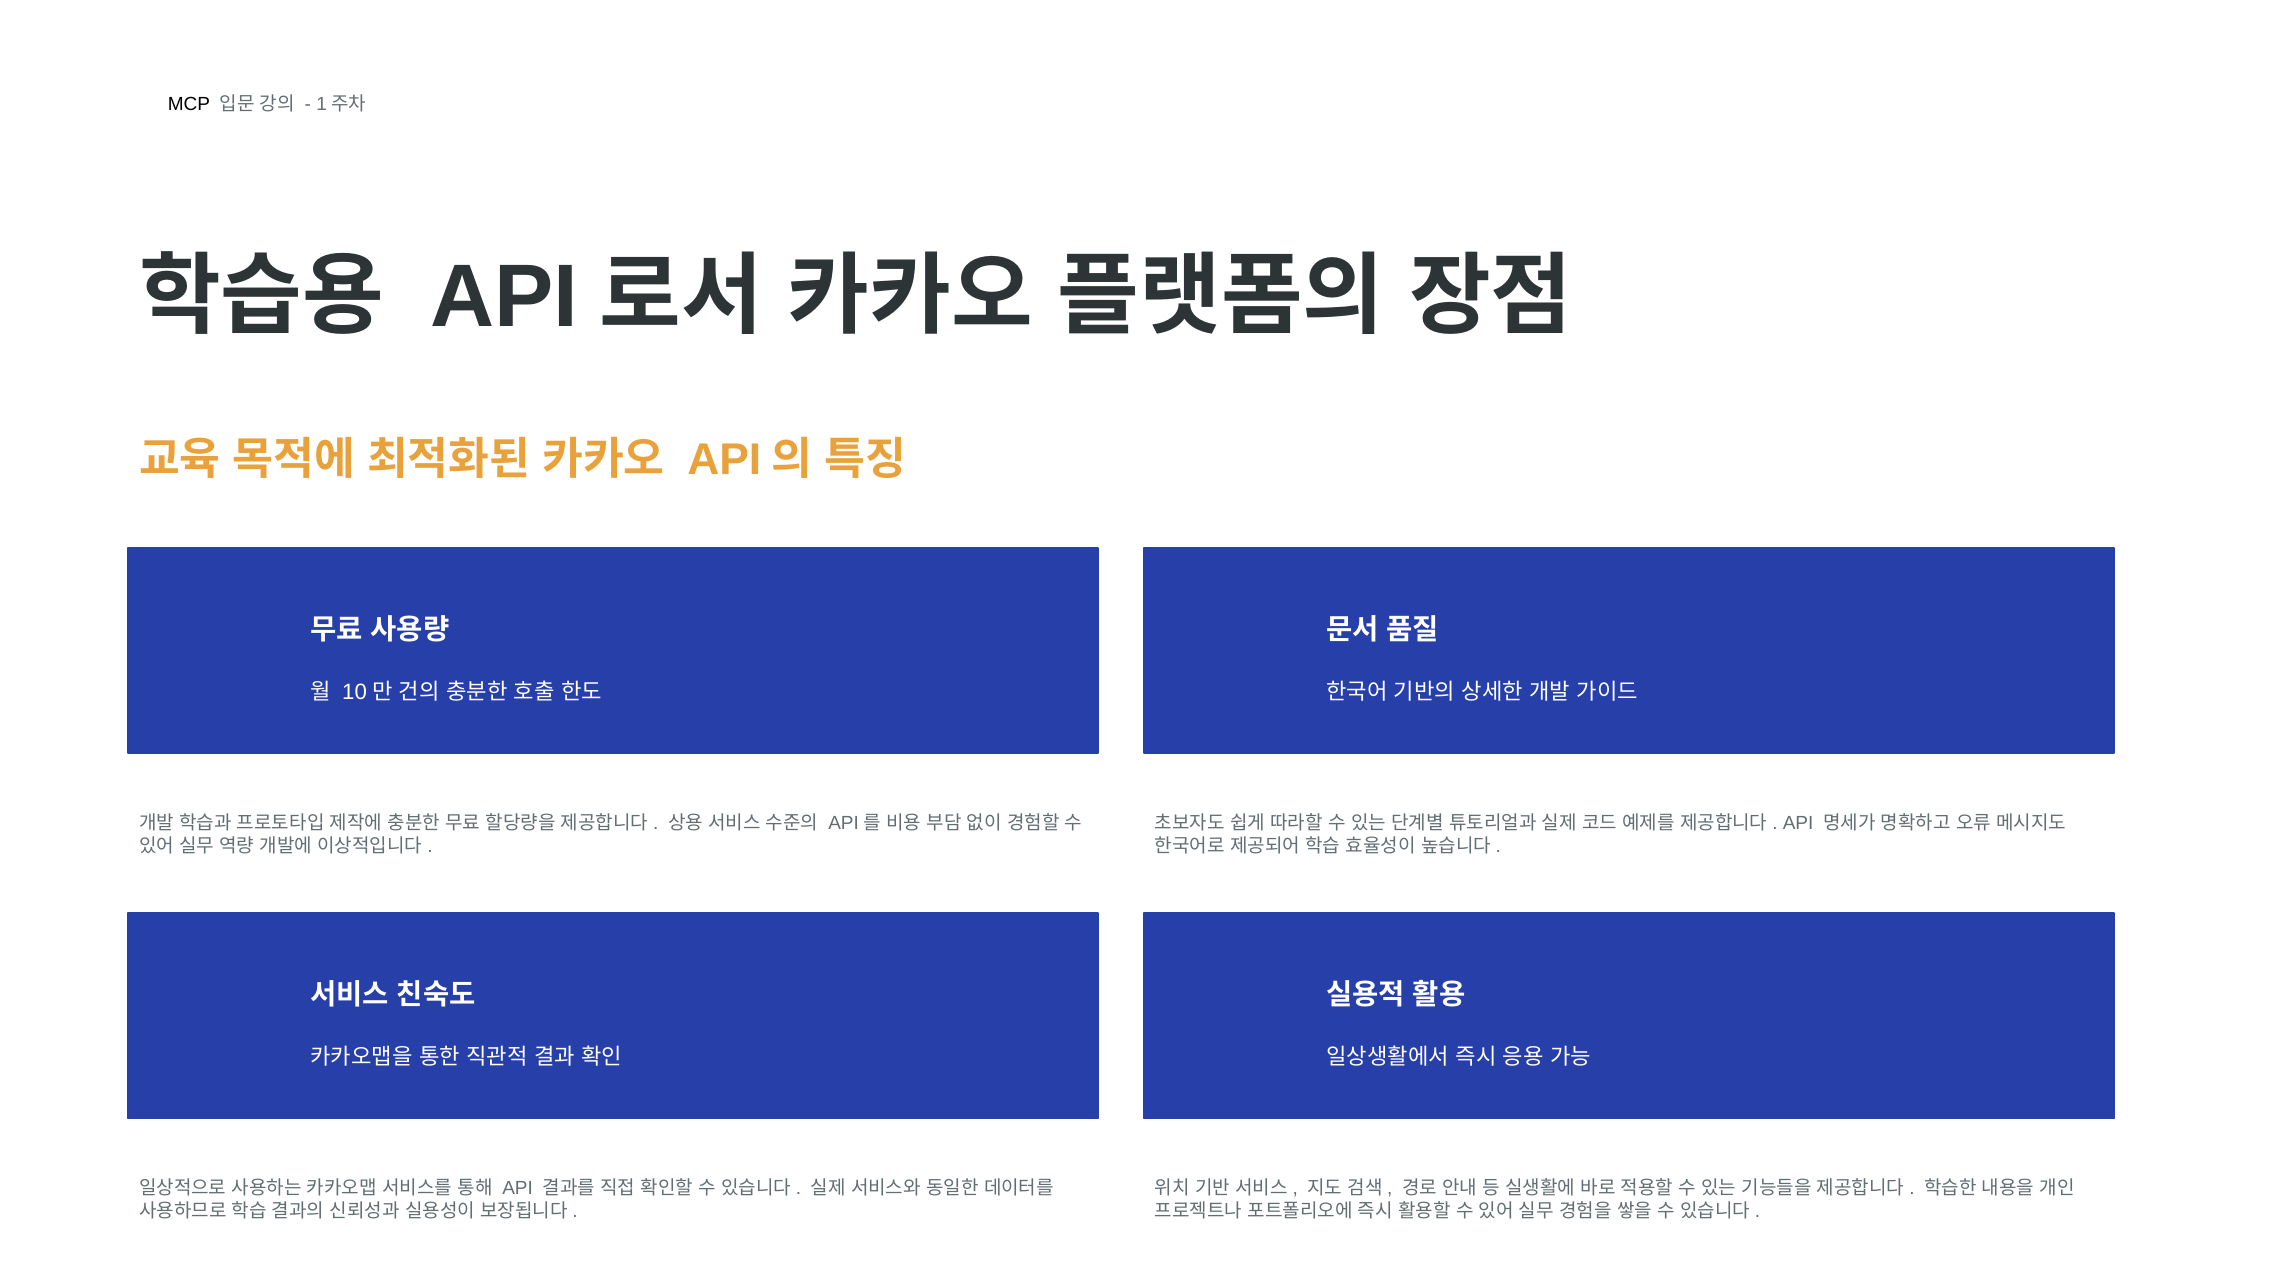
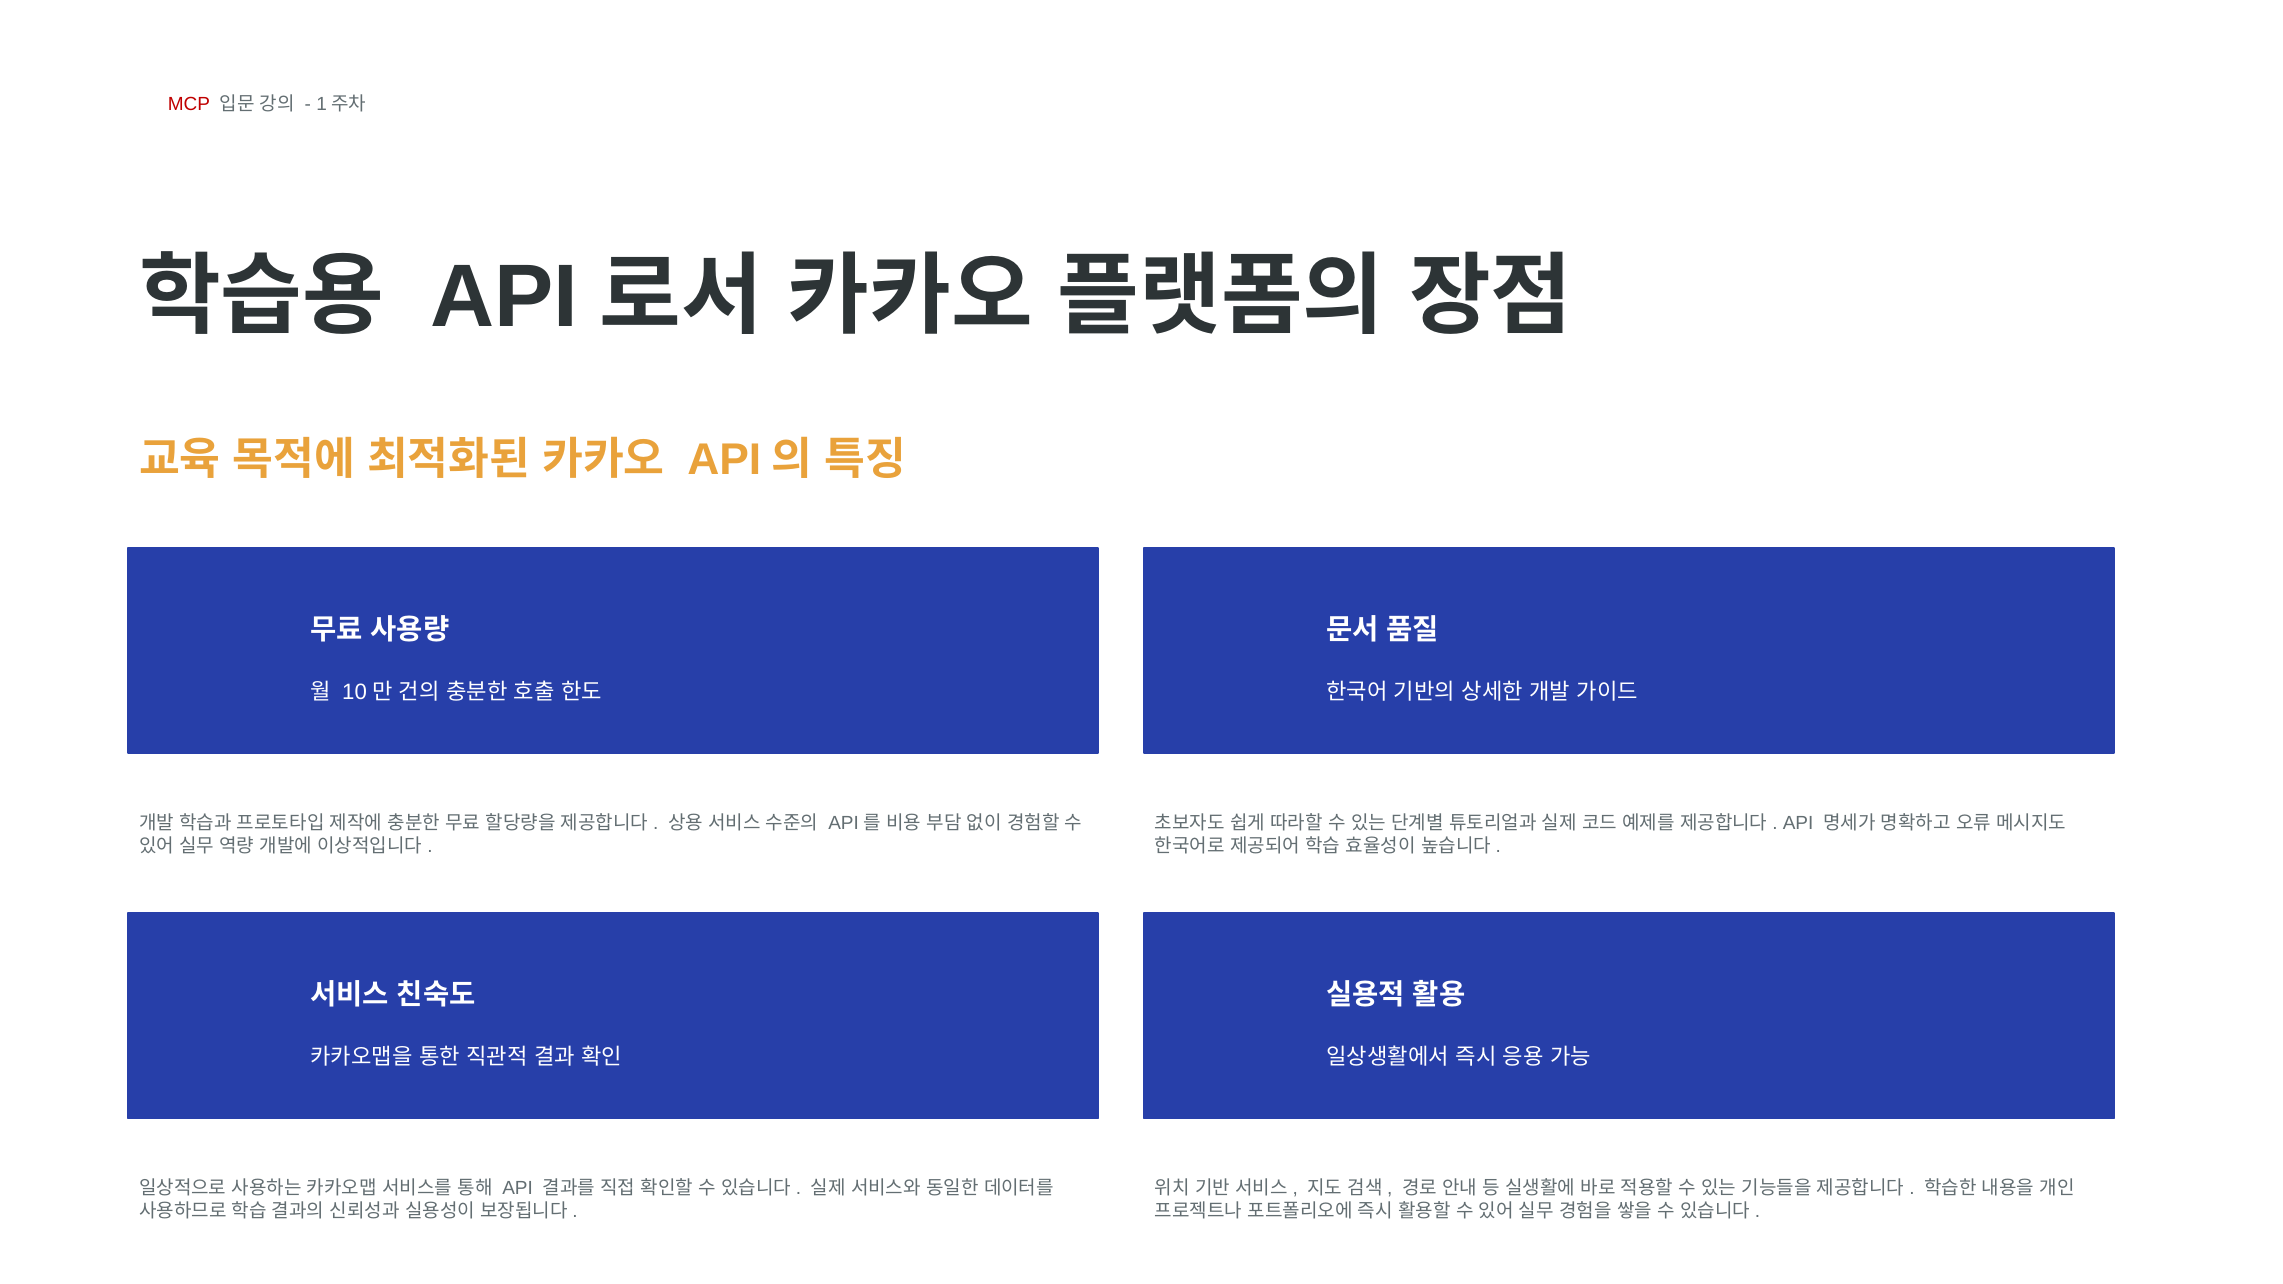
MCP colour: black -> red (189, 104)
